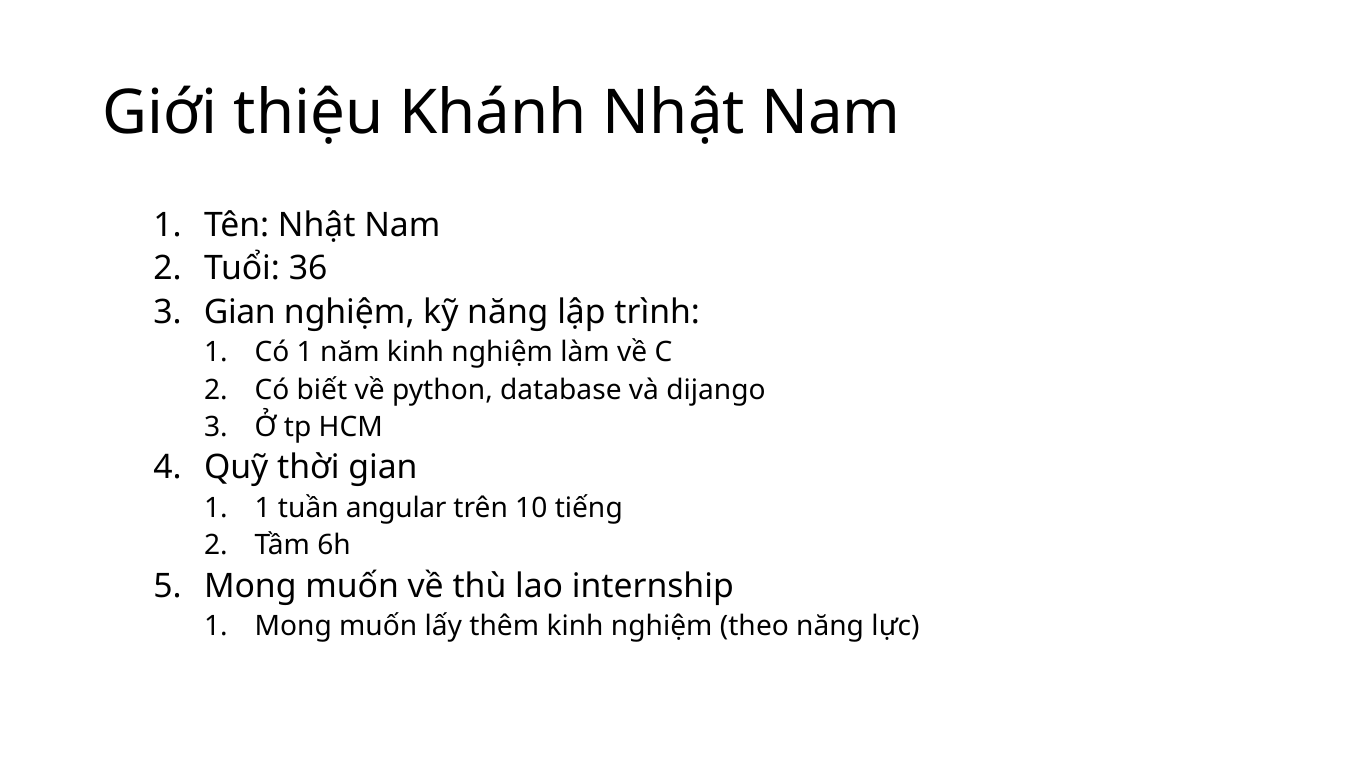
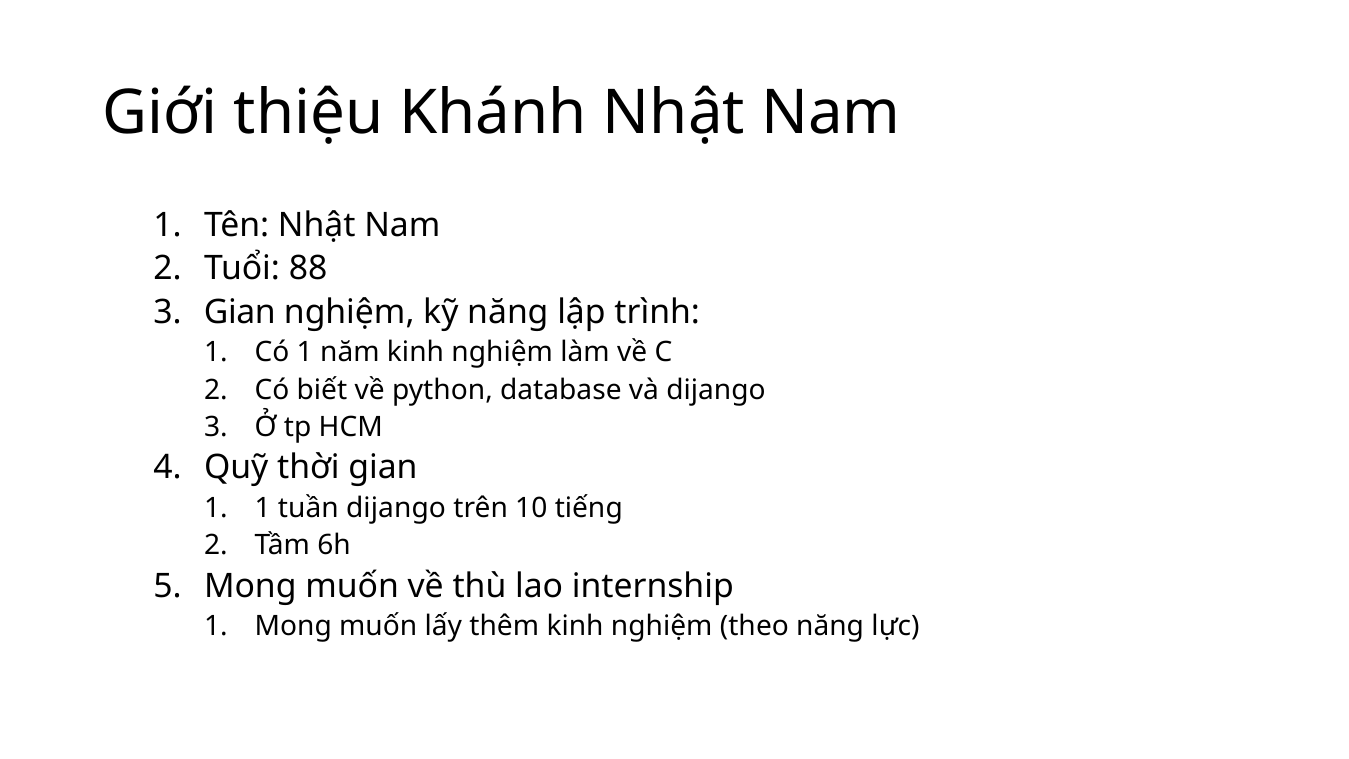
36: 36 -> 88 (308, 268)
tuần angular: angular -> dijango (396, 508)
